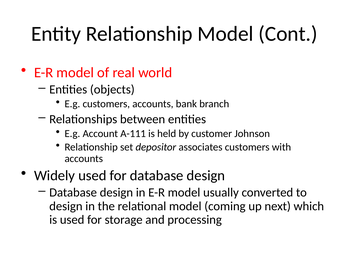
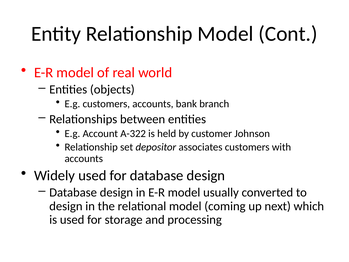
A-111: A-111 -> A-322 (133, 133)
